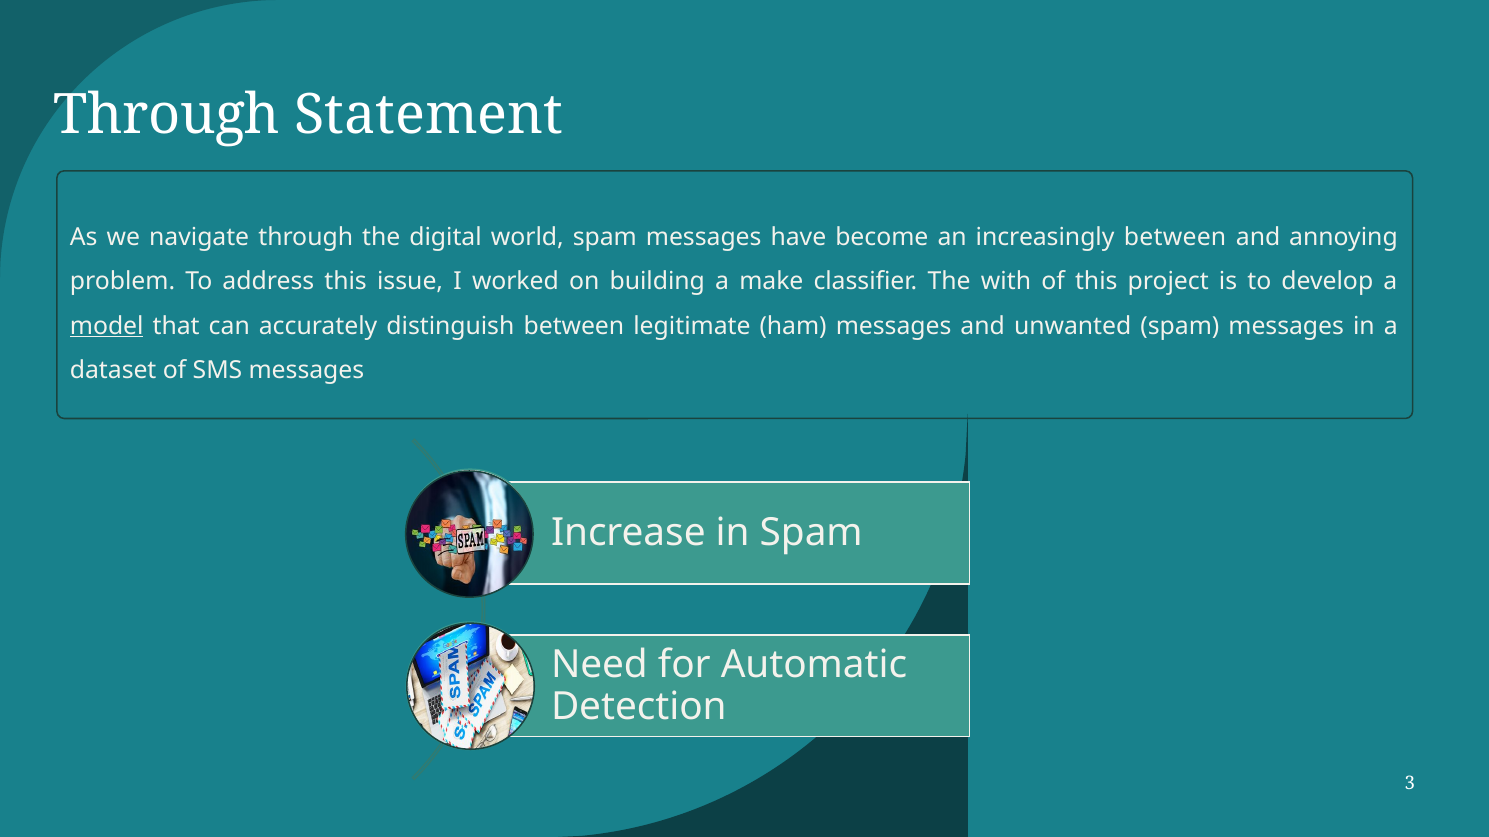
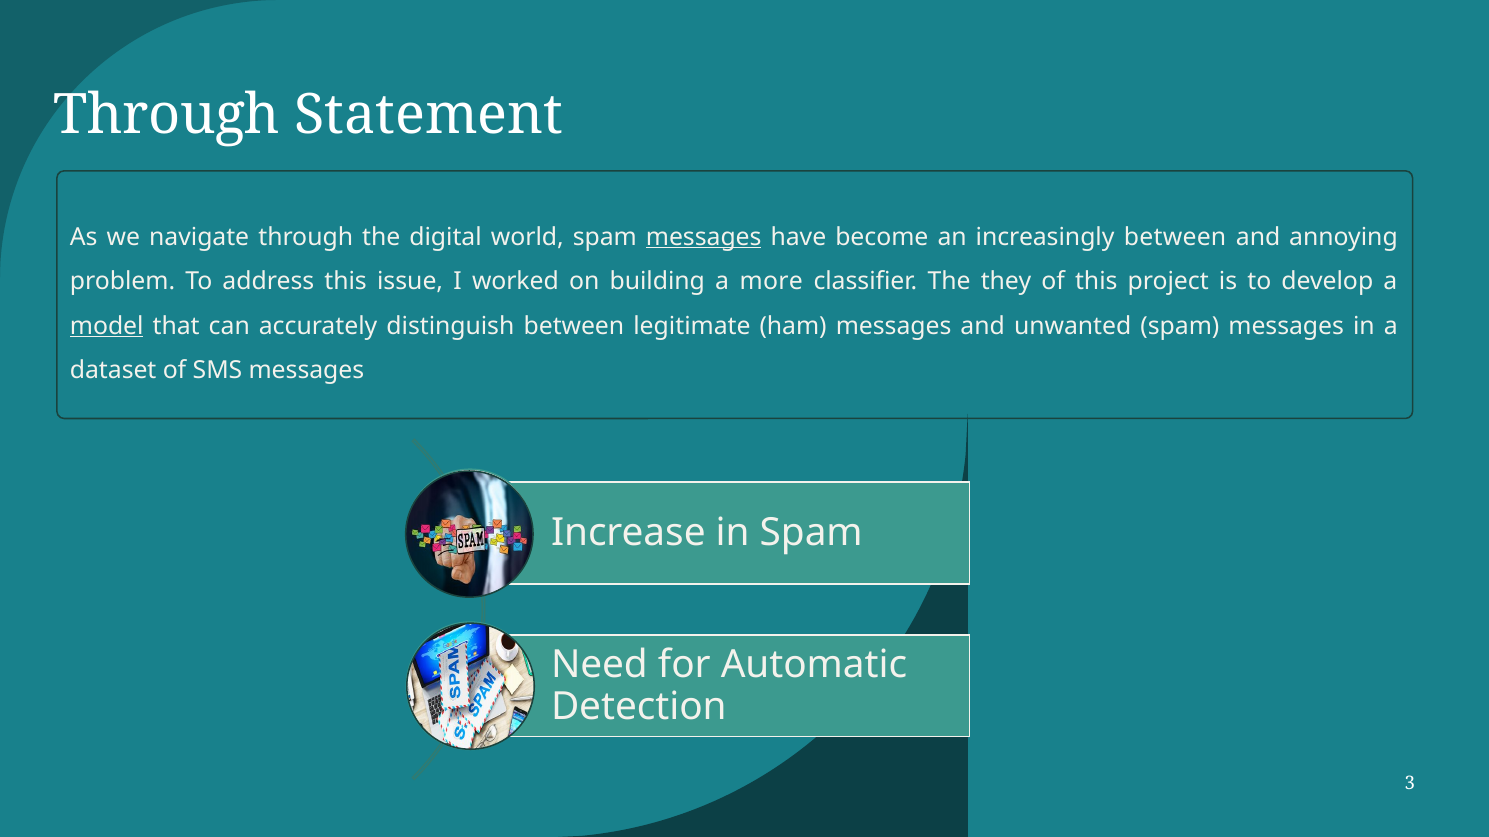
messages underline: none -> present (704, 237)
make: make -> more (771, 282)
with: with -> they (1006, 282)
